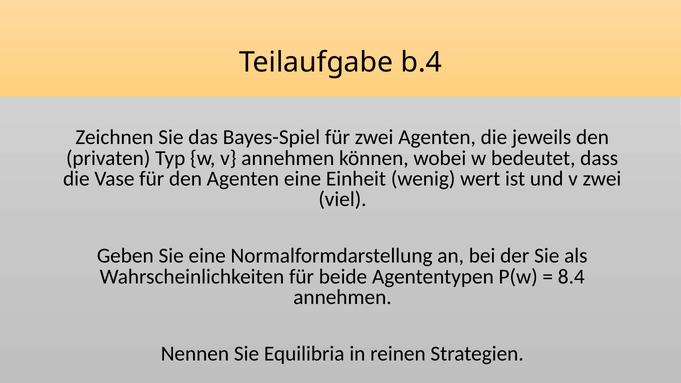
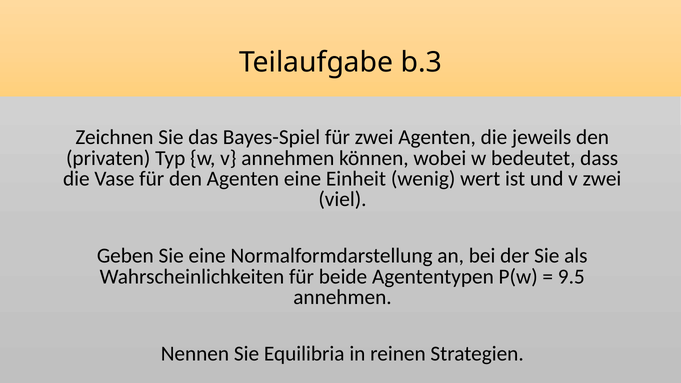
b.4: b.4 -> b.3 (421, 62)
8.4: 8.4 -> 9.5 (571, 277)
